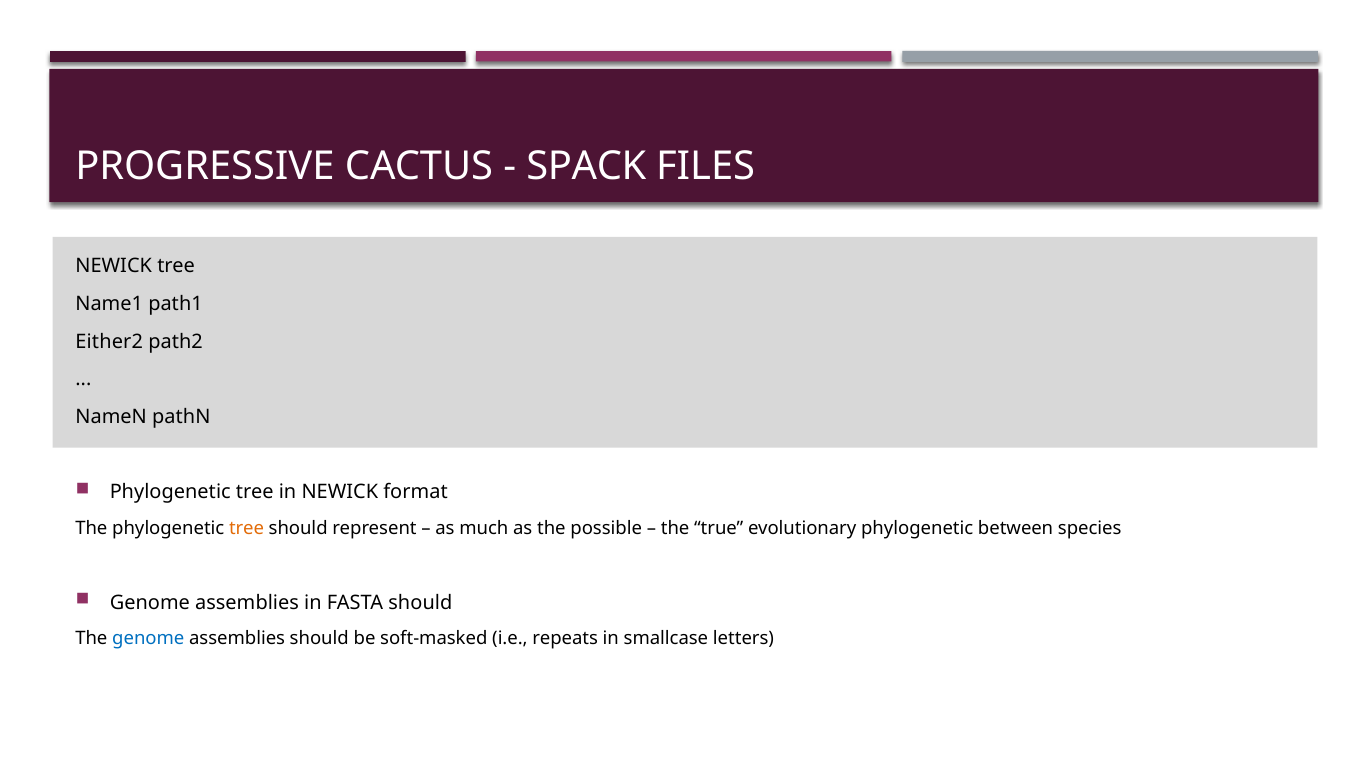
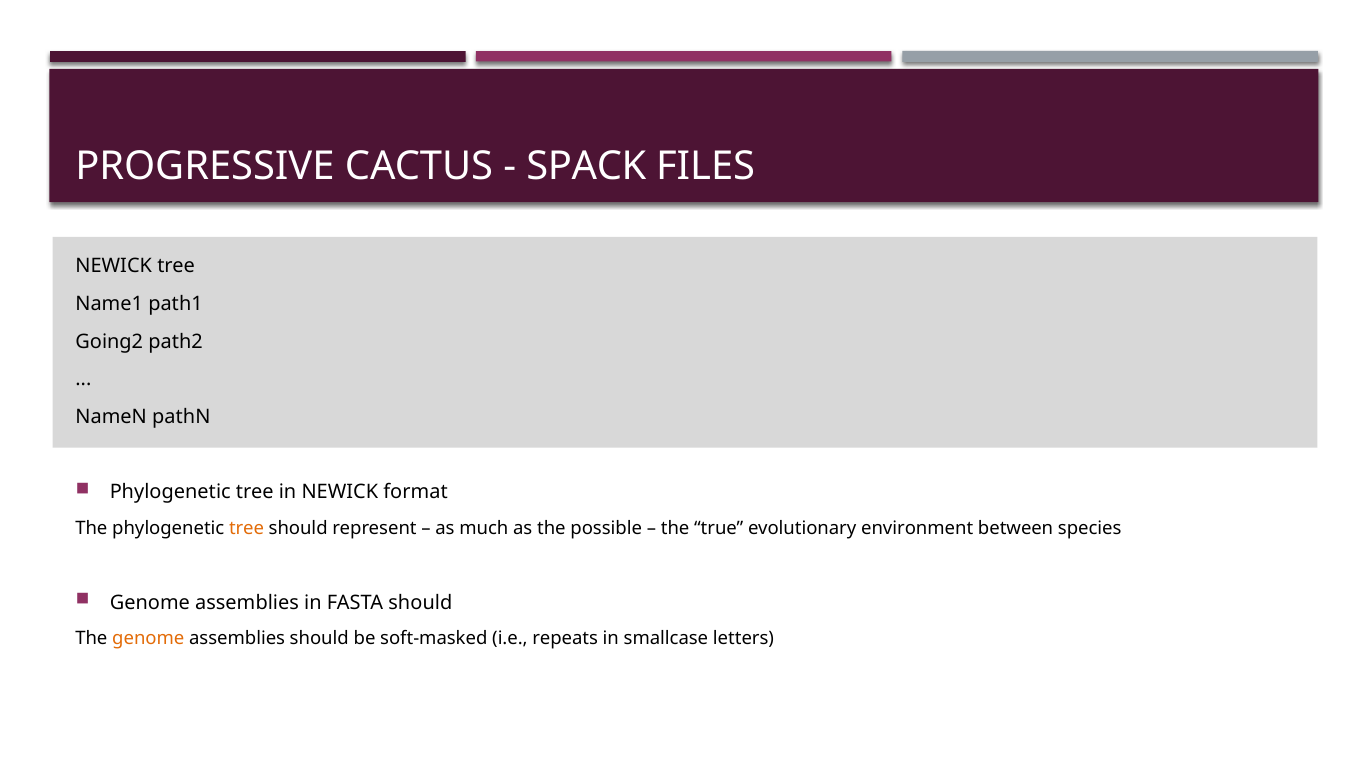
Either2: Either2 -> Going2 (109, 342)
evolutionary phylogenetic: phylogenetic -> environment (917, 528)
genome colour: blue -> orange (148, 639)
